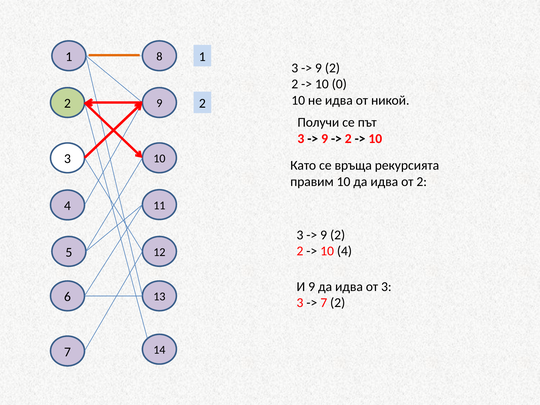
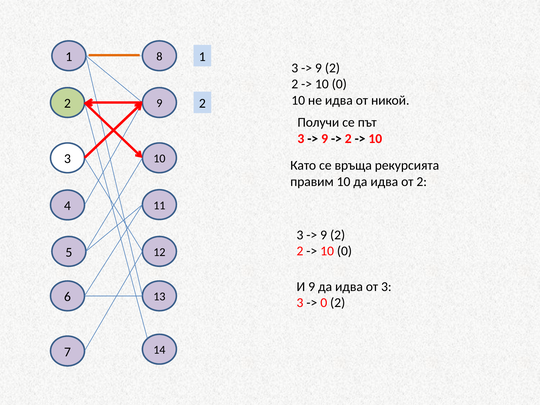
4: 4 -> 0 (344, 251)
7: 7 -> 0 (324, 303)
